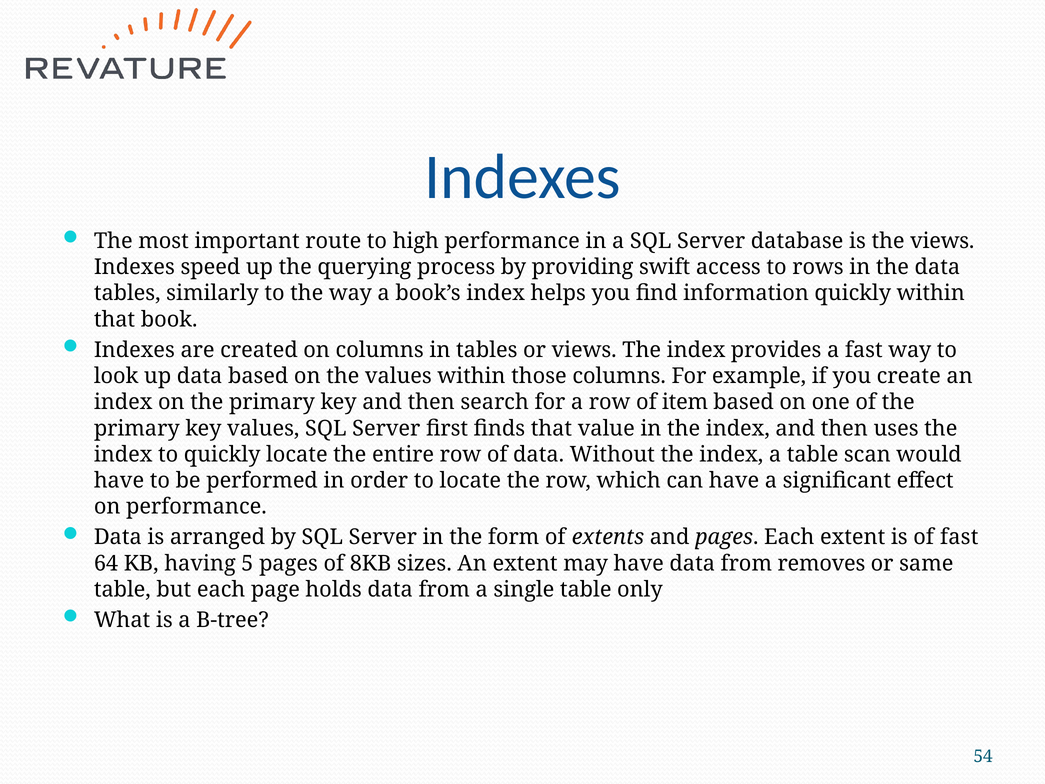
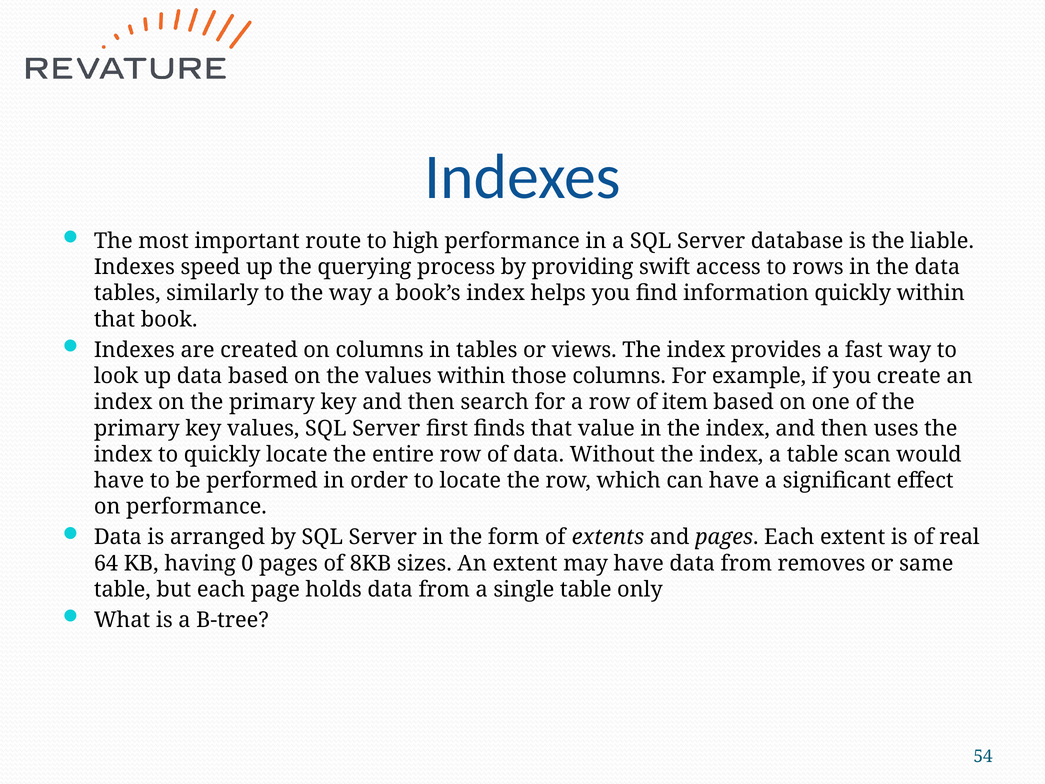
the views: views -> liable (942, 241)
of fast: fast -> real (959, 537)
5: 5 -> 0 (247, 563)
